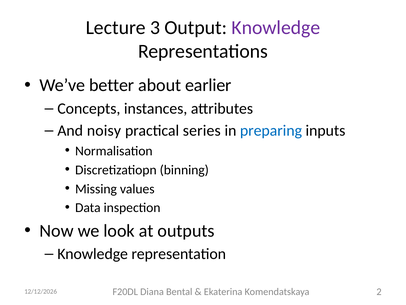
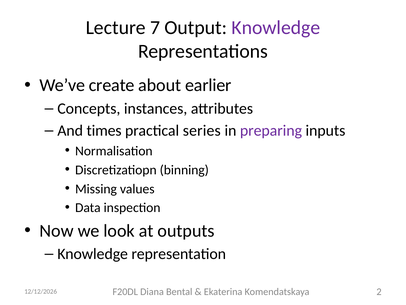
3: 3 -> 7 (155, 27)
better: better -> create (112, 85)
noisy: noisy -> times (104, 131)
preparing colour: blue -> purple (271, 131)
